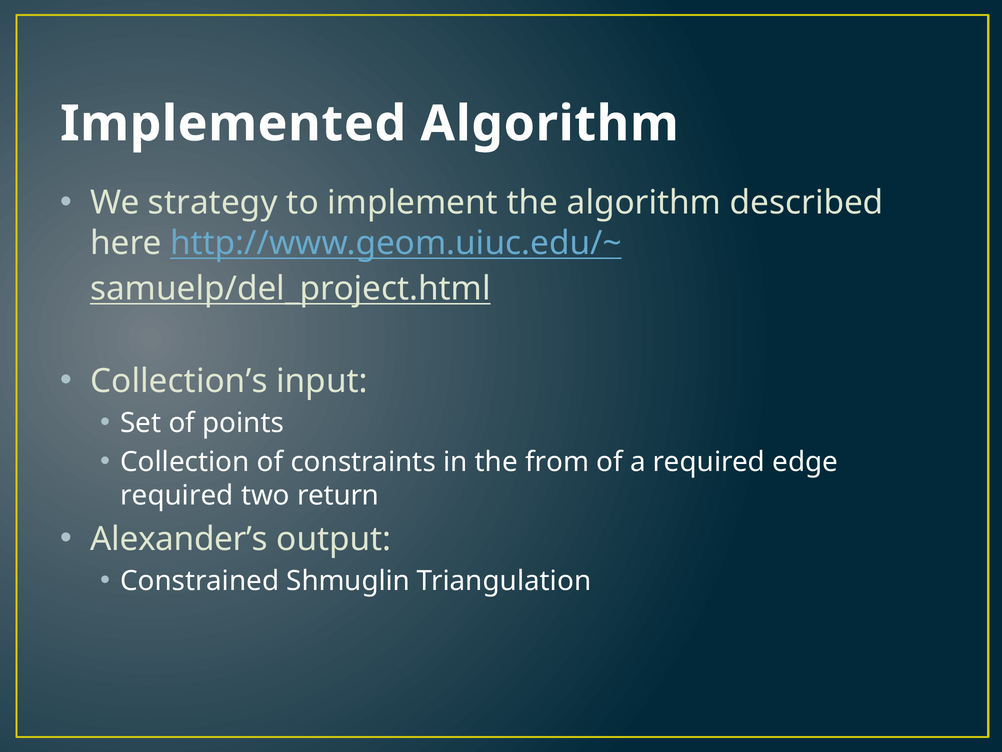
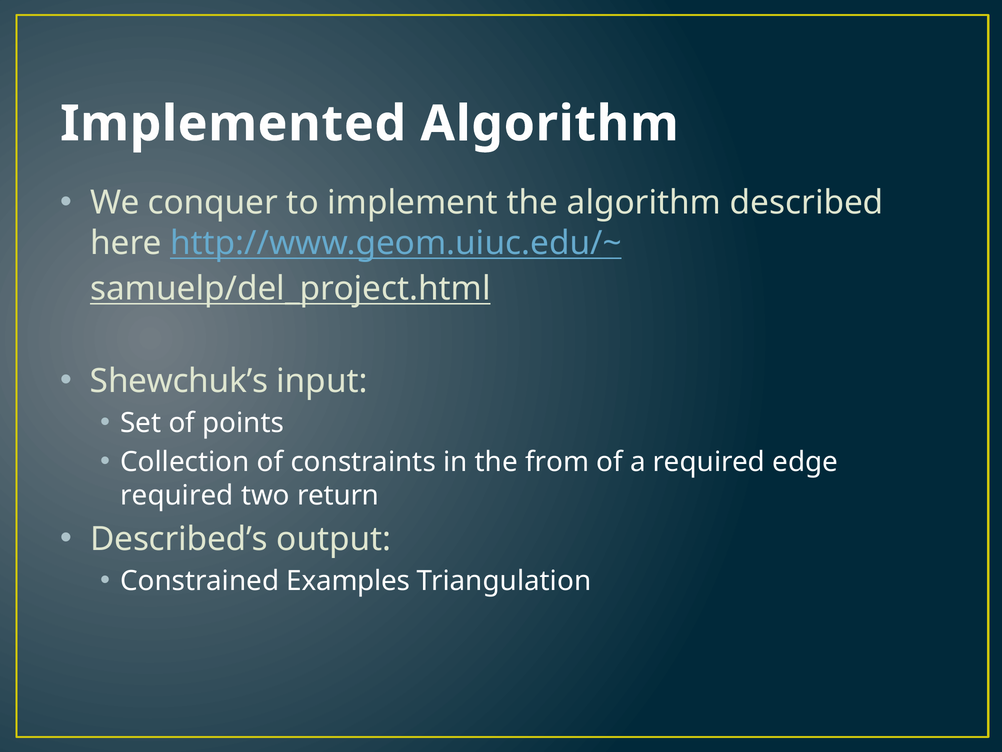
strategy: strategy -> conquer (213, 203)
Collection’s: Collection’s -> Shewchuk’s (179, 381)
Alexander’s: Alexander’s -> Described’s (179, 539)
Shmuglin: Shmuglin -> Examples (348, 581)
